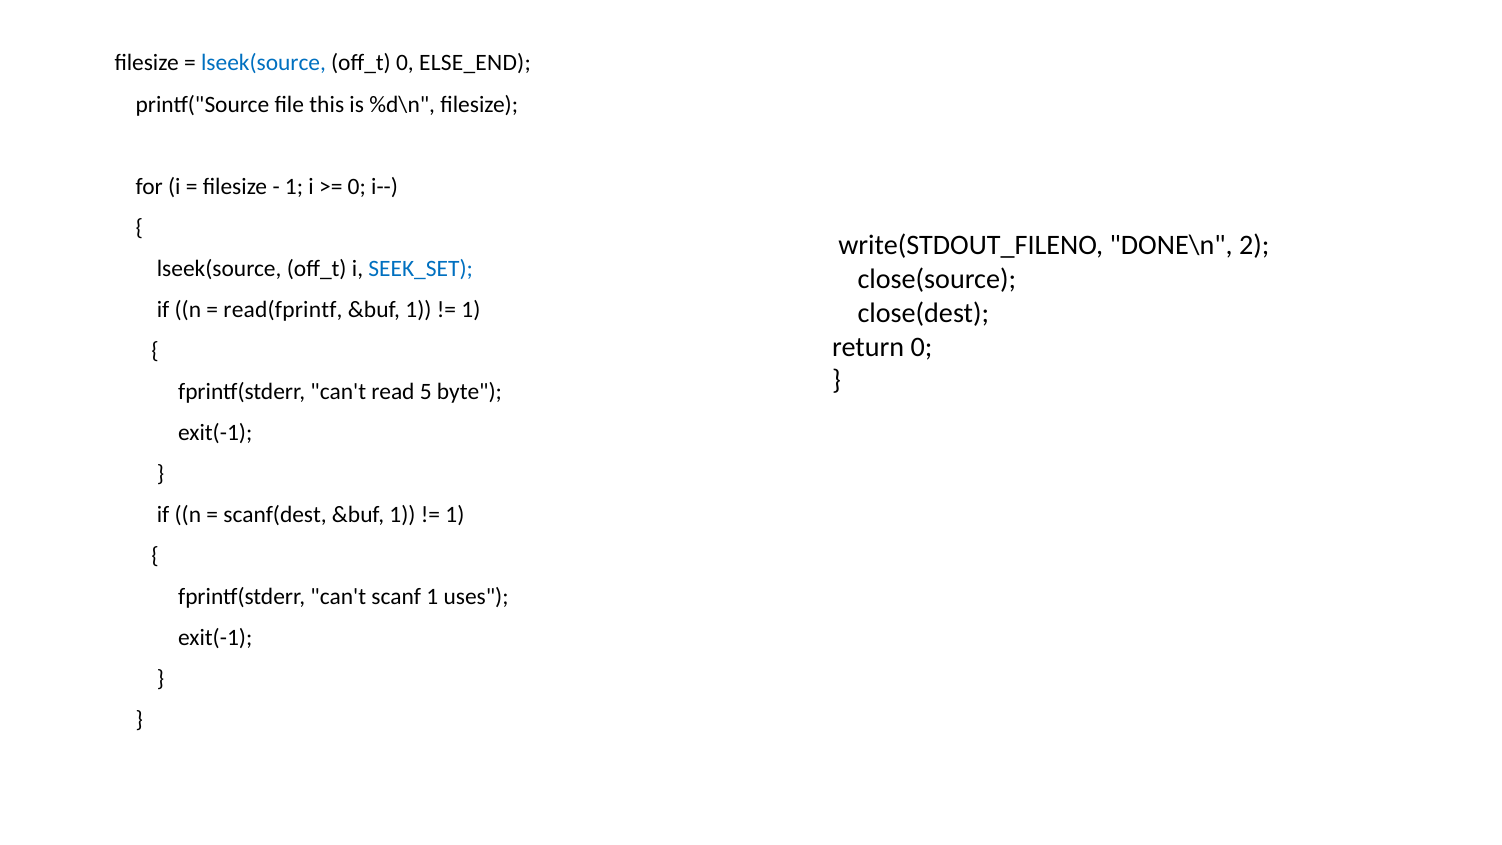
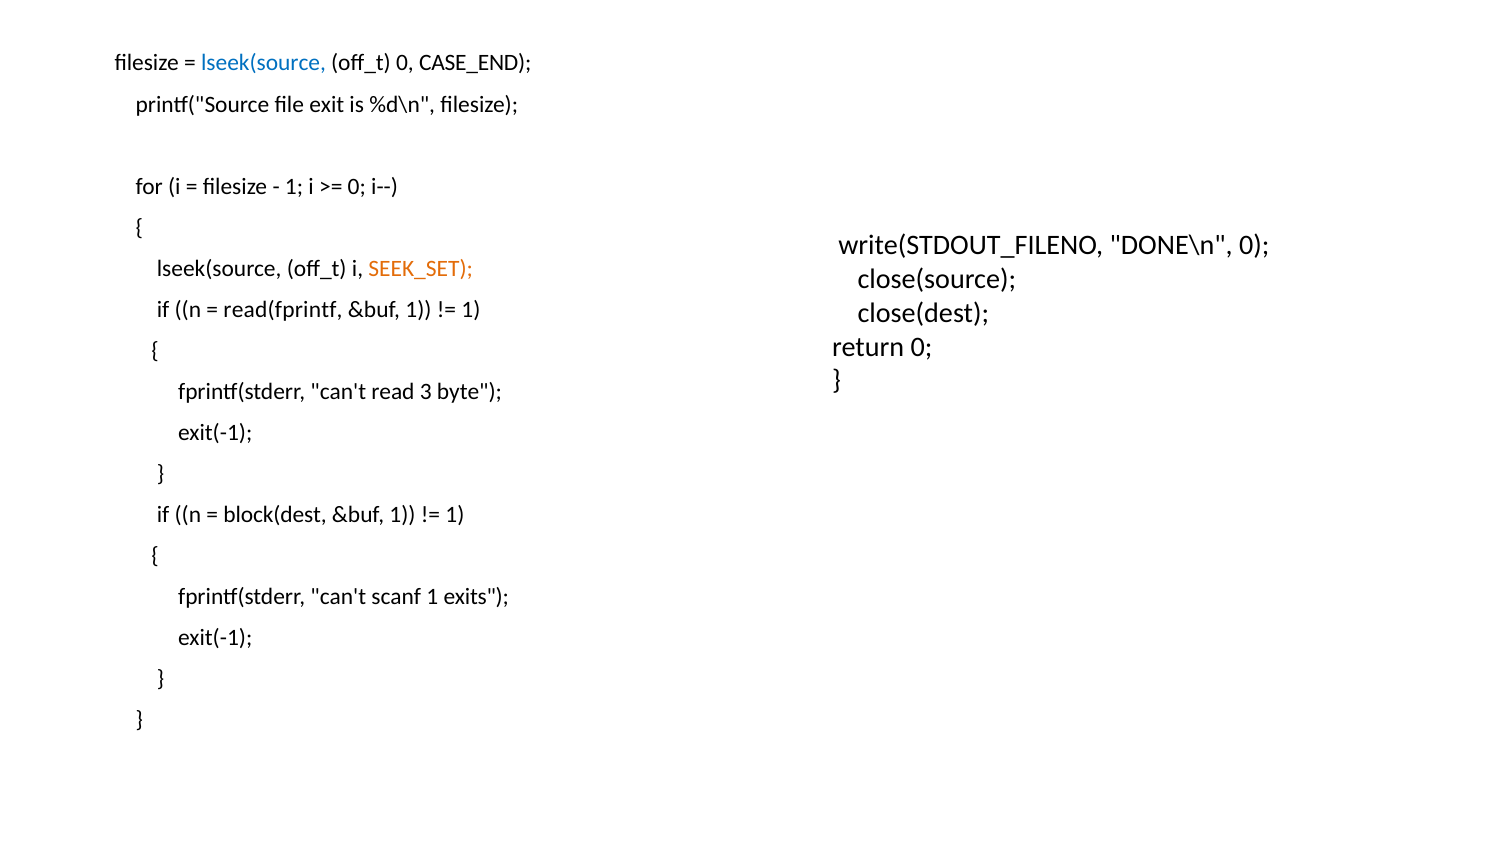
ELSE_END: ELSE_END -> CASE_END (475, 63)
this: this -> exit (327, 104)
DONE\n 2: 2 -> 0 (1254, 245)
SEEK_SET colour: blue -> orange (421, 268)
5: 5 -> 3 (426, 391)
scanf(dest: scanf(dest -> block(dest (275, 514)
uses: uses -> exits (476, 596)
